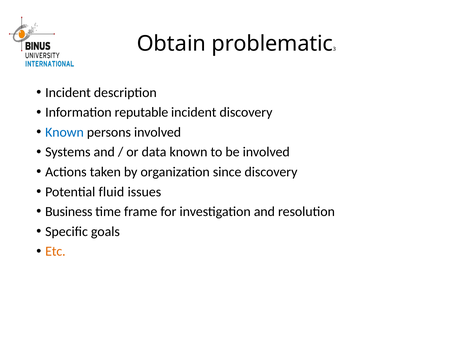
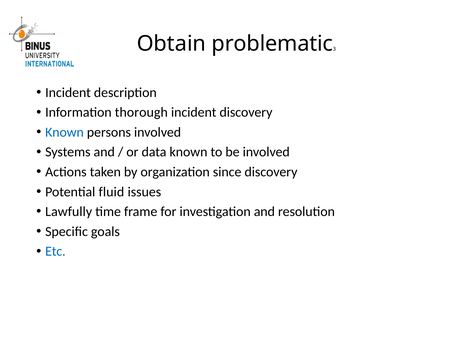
reputable: reputable -> thorough (141, 113)
Business: Business -> Lawfully (69, 212)
Etc colour: orange -> blue (55, 252)
